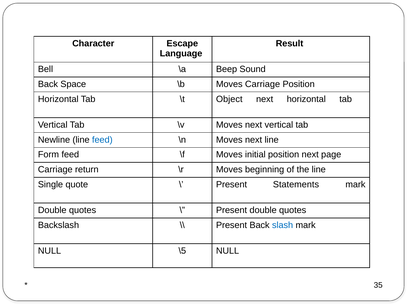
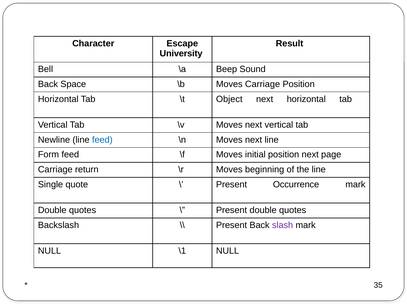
Language: Language -> University (181, 54)
Statements: Statements -> Occurrence (296, 185)
slash colour: blue -> purple (283, 225)
\5: \5 -> \1 (182, 251)
